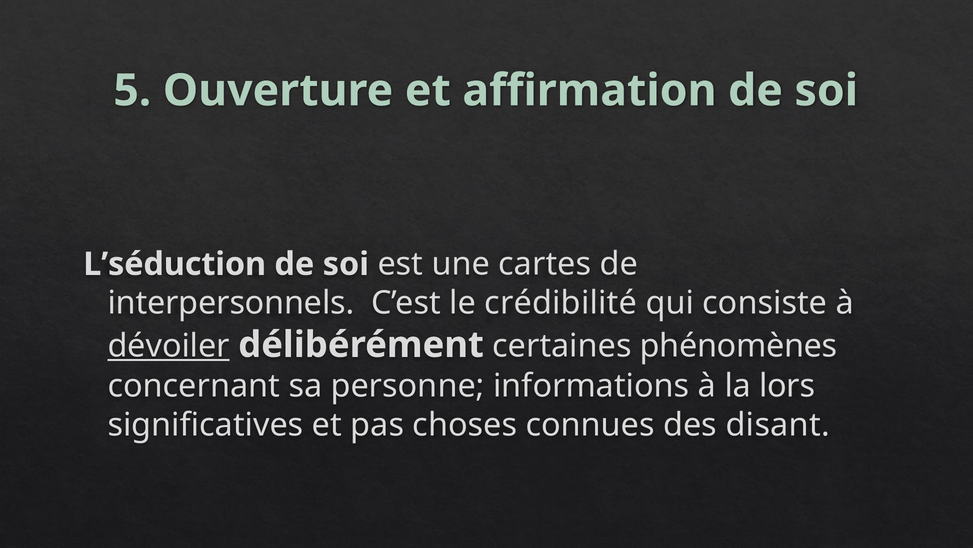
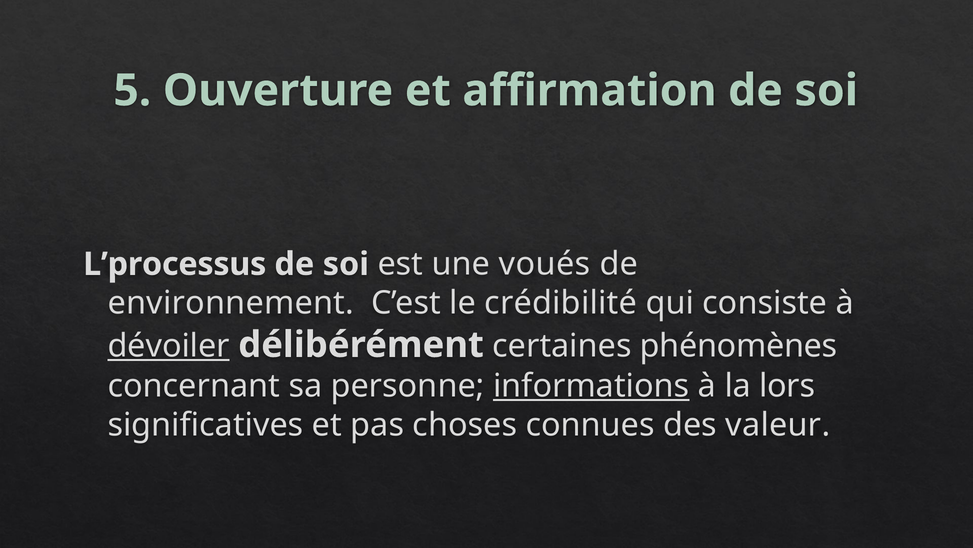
L’séduction: L’séduction -> L’processus (175, 264)
cartes: cartes -> voués (545, 264)
interpersonnels: interpersonnels -> environnement (231, 303)
informations underline: none -> present (591, 385)
disant: disant -> valeur (778, 424)
